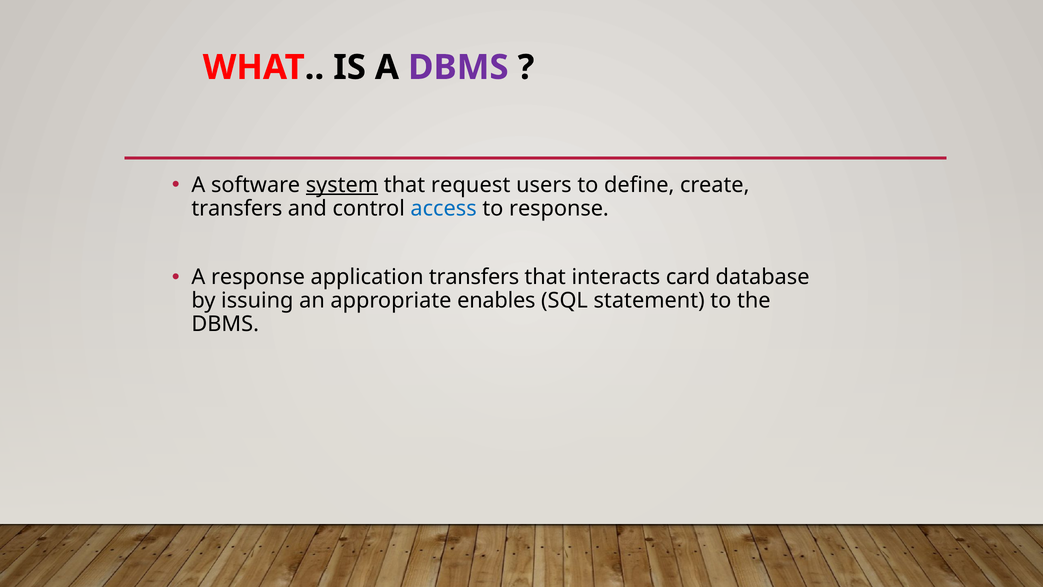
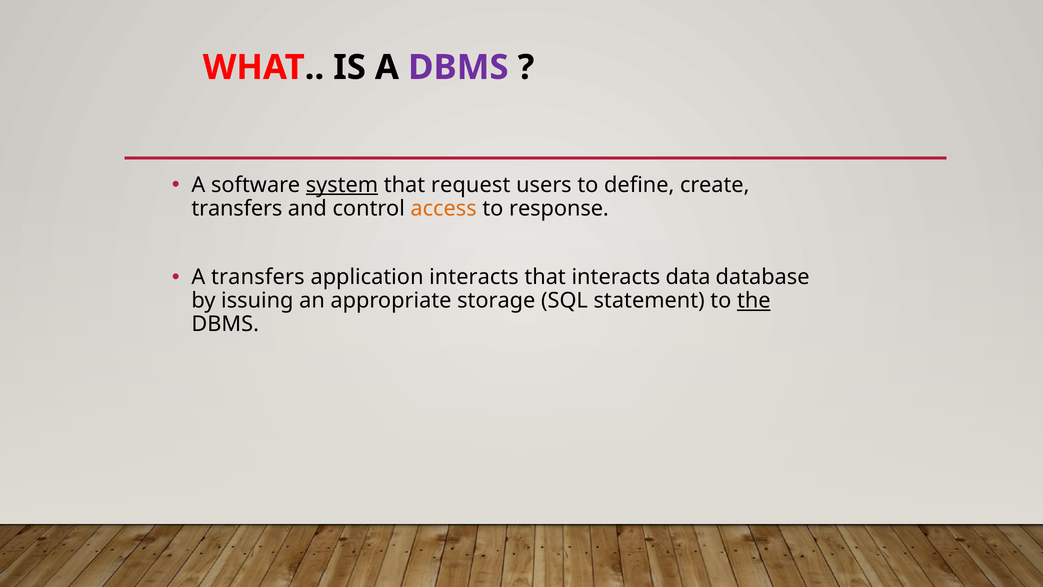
access colour: blue -> orange (444, 208)
A response: response -> transfers (258, 277)
application transfers: transfers -> interacts (474, 277)
card: card -> data (688, 277)
enables: enables -> storage (496, 301)
the underline: none -> present (754, 301)
